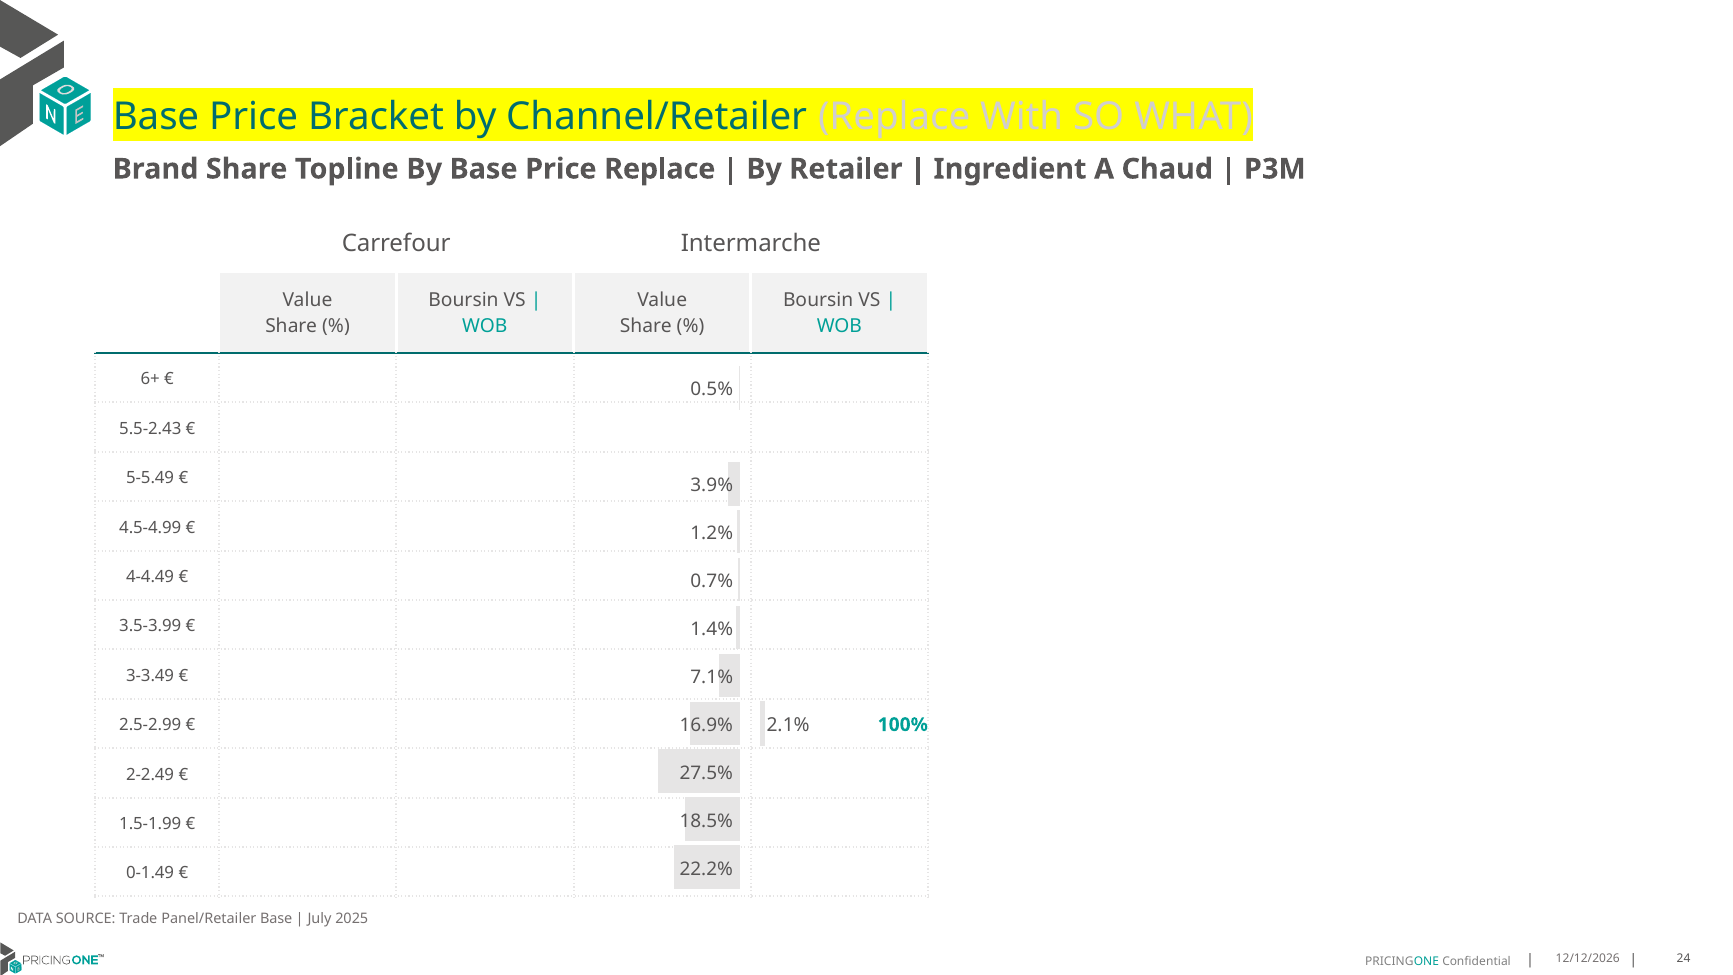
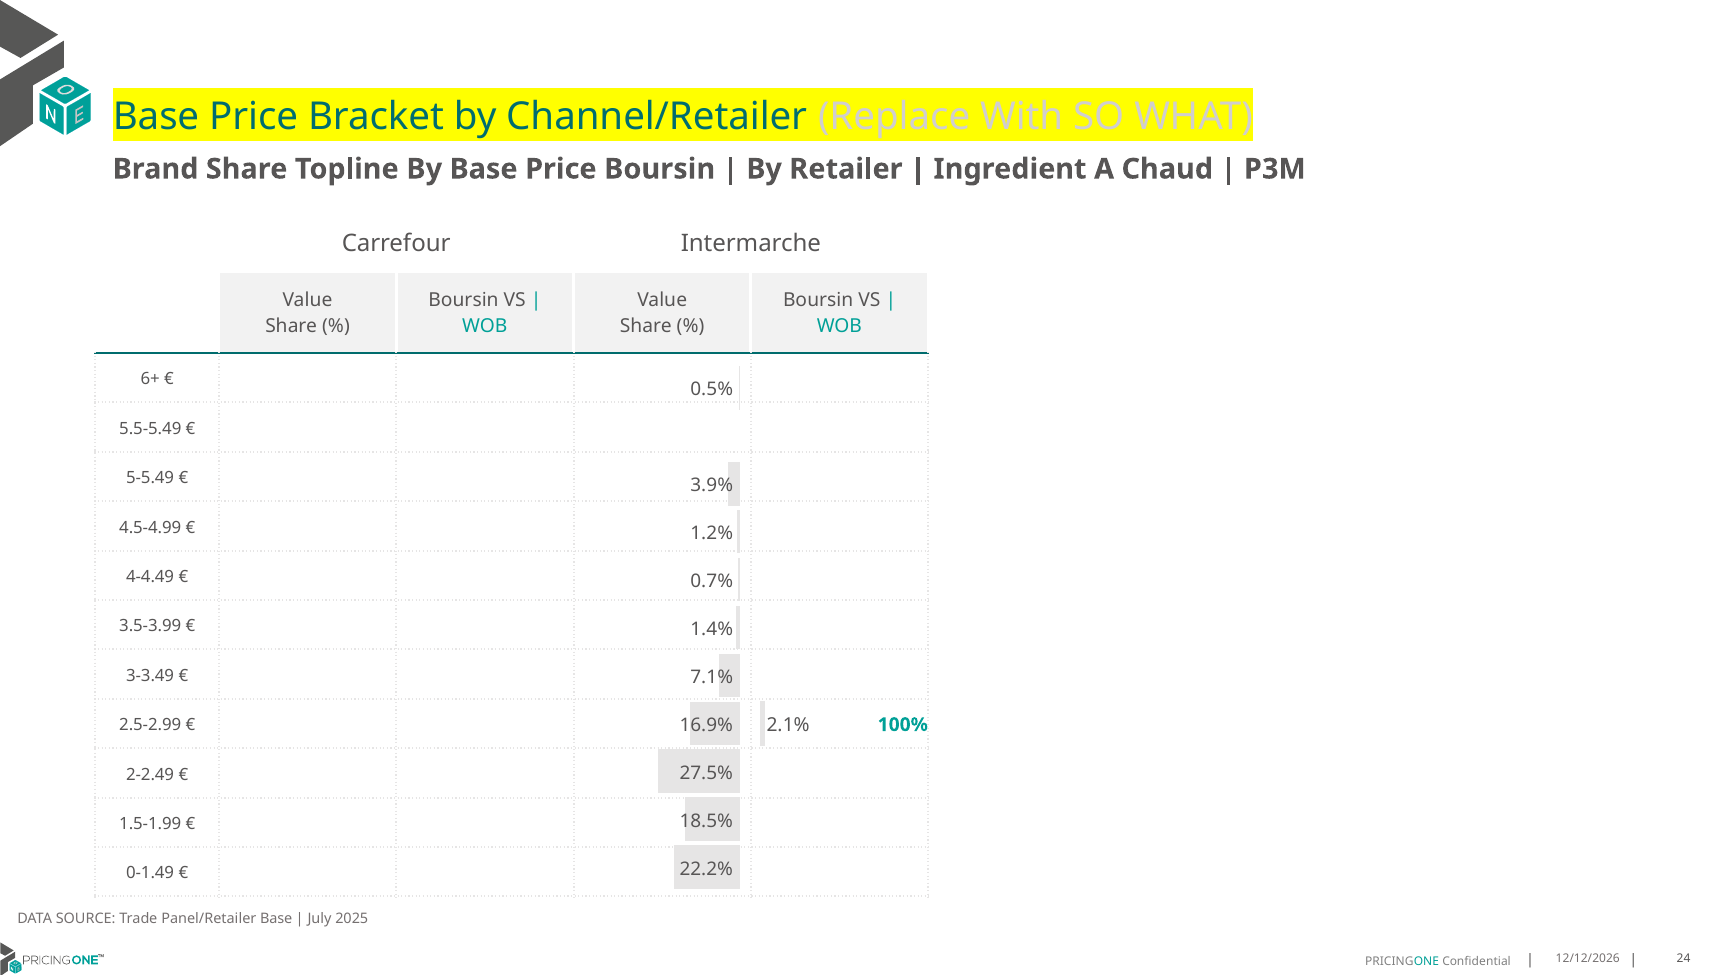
Price Replace: Replace -> Boursin (660, 169)
5.5-2.43: 5.5-2.43 -> 5.5-5.49 (150, 429)
